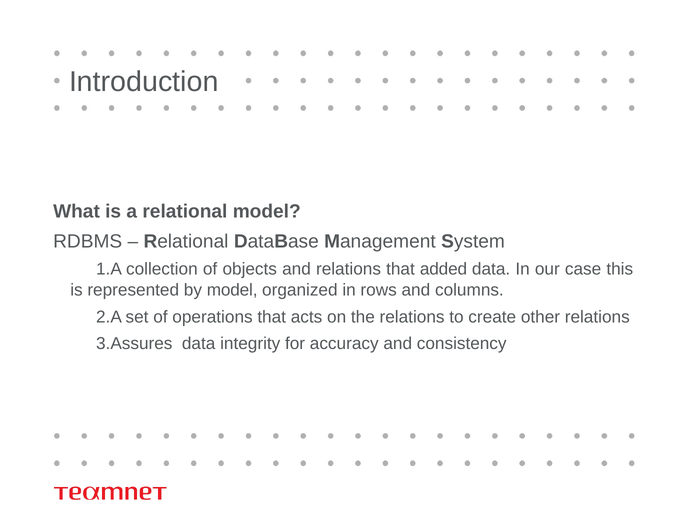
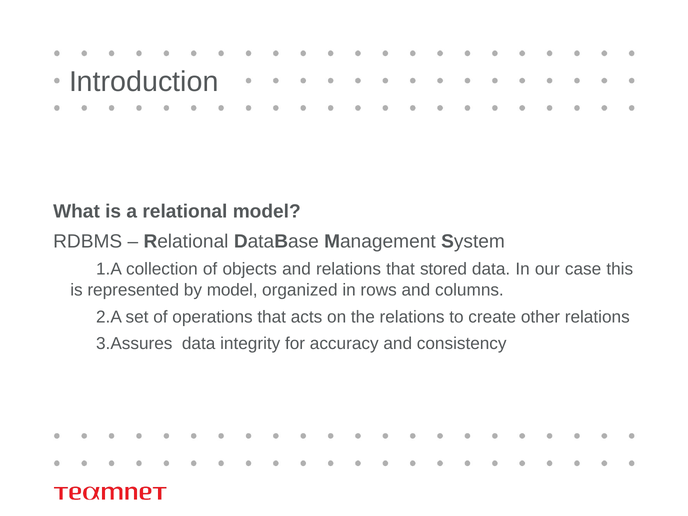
added: added -> stored (444, 269)
